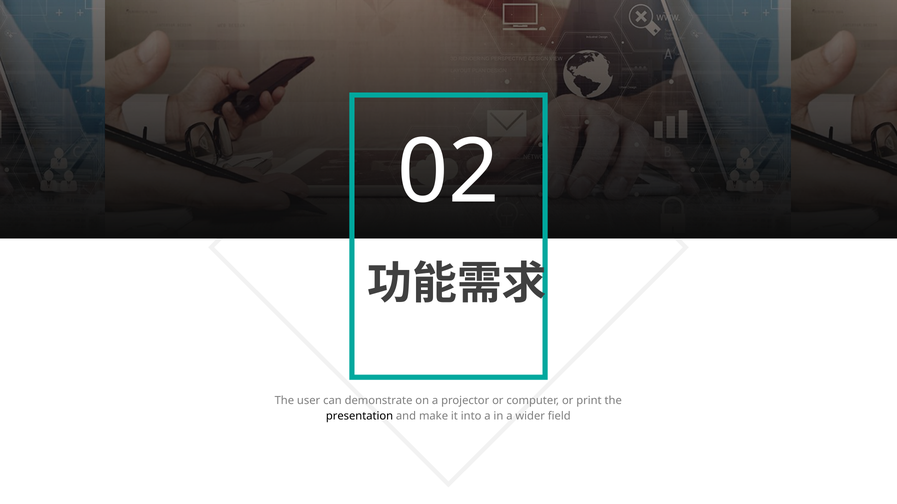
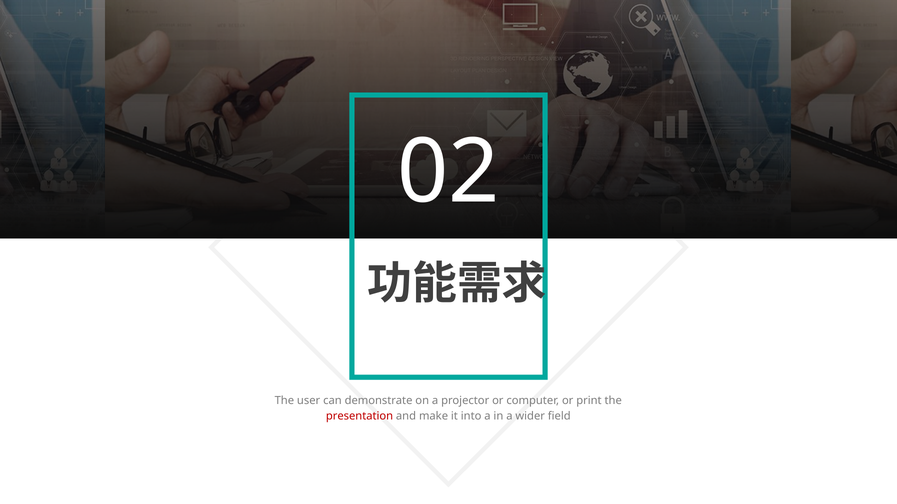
presentation colour: black -> red (360, 416)
